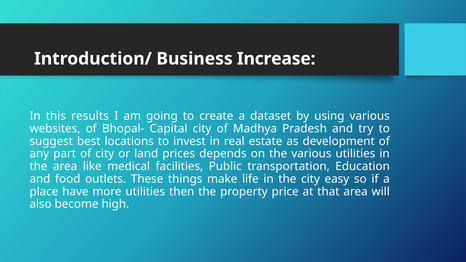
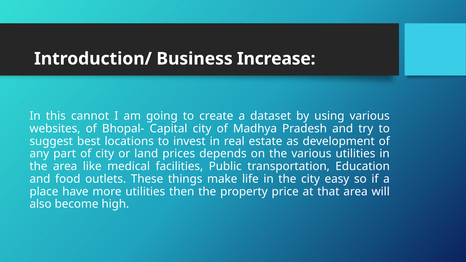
results: results -> cannot (90, 116)
